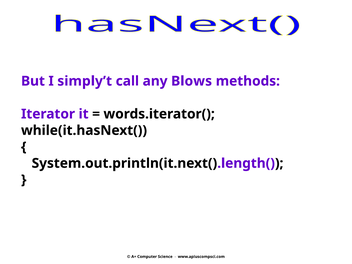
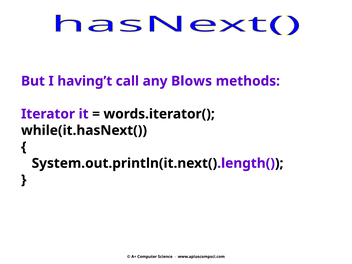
simply’t: simply’t -> having’t (85, 81)
